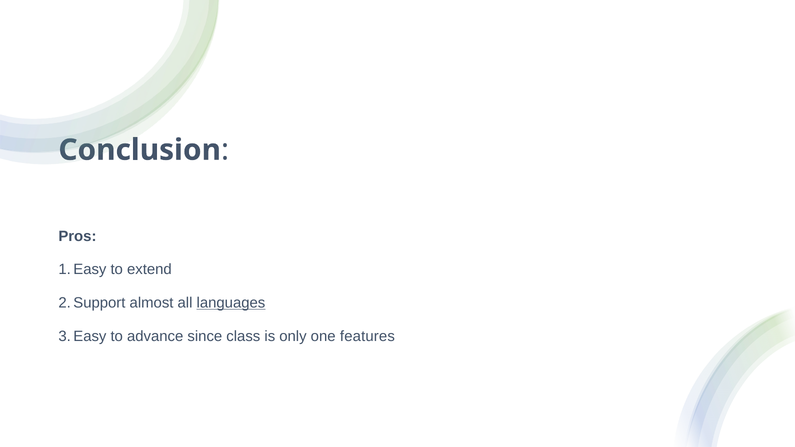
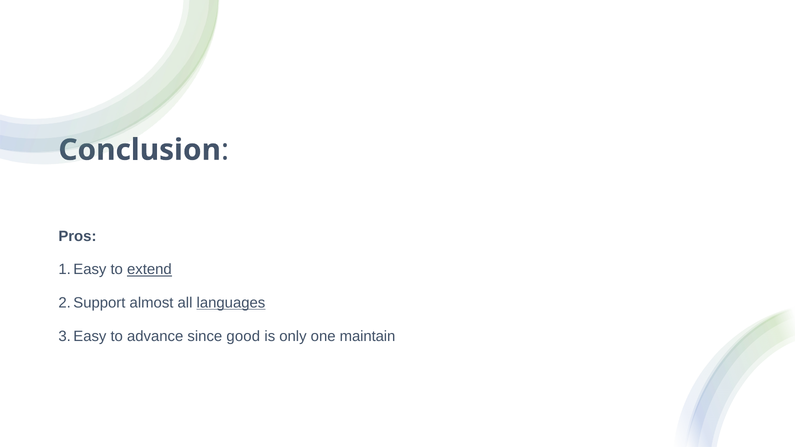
extend underline: none -> present (149, 270)
class: class -> good (243, 336)
features: features -> maintain (368, 336)
